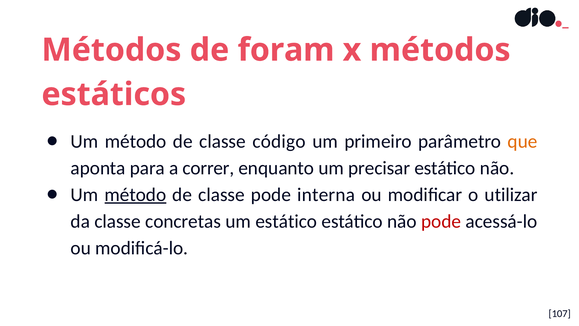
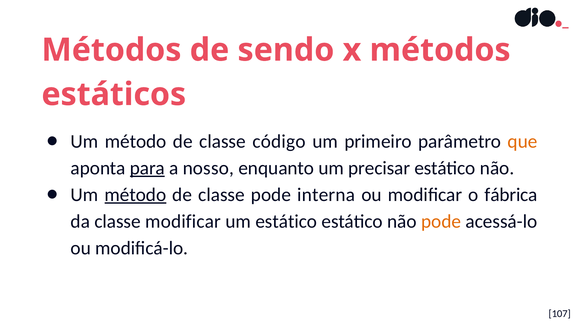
foram: foram -> sendo (286, 50)
para underline: none -> present (147, 168)
correr: correr -> nosso (208, 168)
utilizar: utilizar -> fábrica (511, 194)
classe concretas: concretas -> modificar (183, 221)
pode colour: red -> orange (441, 221)
